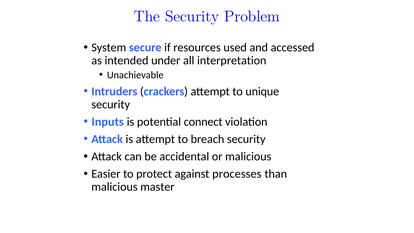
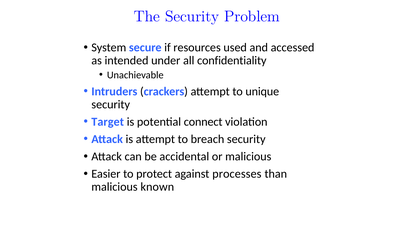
interpretation: interpretation -> confidentiality (232, 61)
Inputs: Inputs -> Target (108, 122)
master: master -> known (157, 187)
